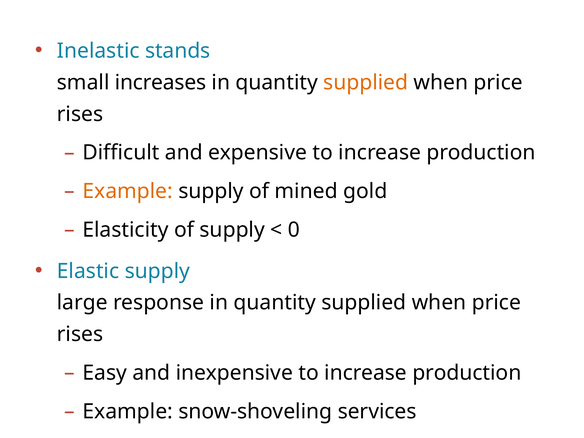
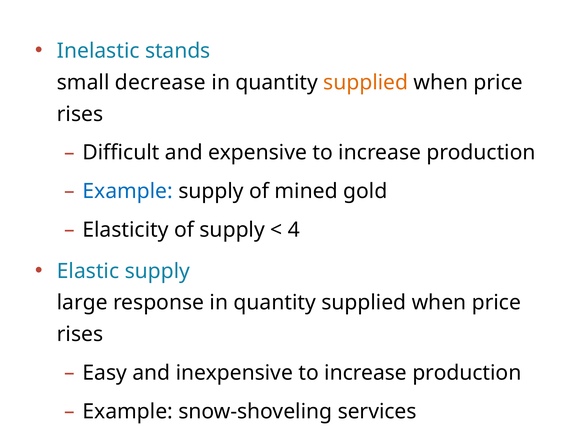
increases: increases -> decrease (160, 82)
Example colour: orange -> blue (128, 191)
0: 0 -> 4 (294, 230)
